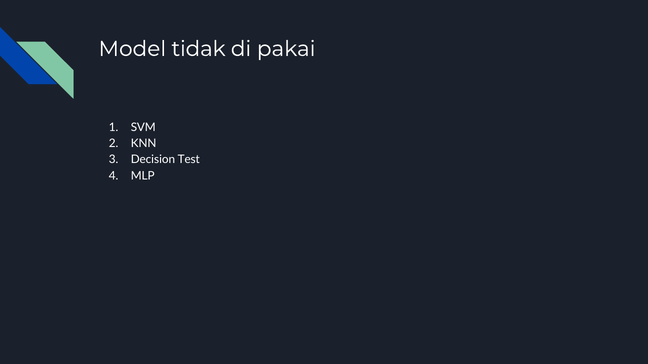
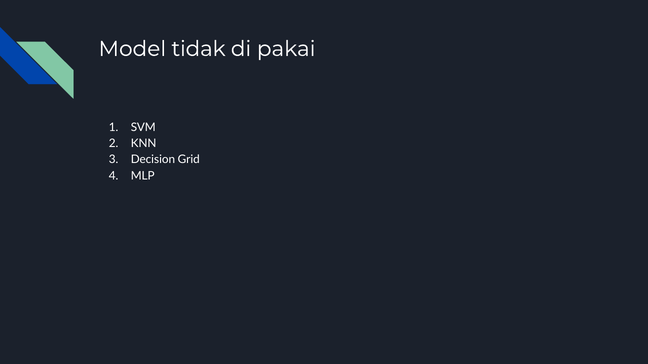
Test: Test -> Grid (189, 160)
